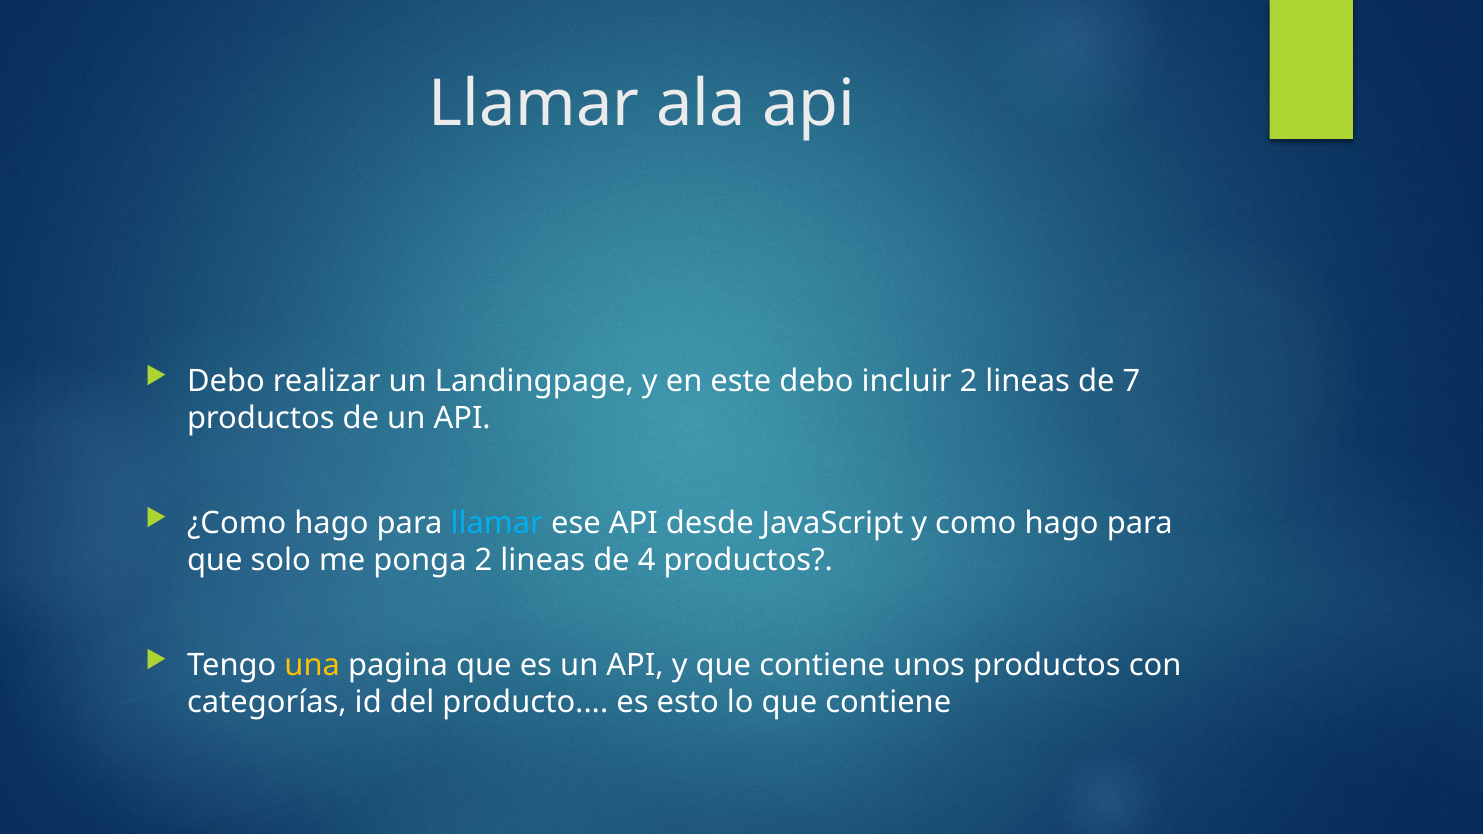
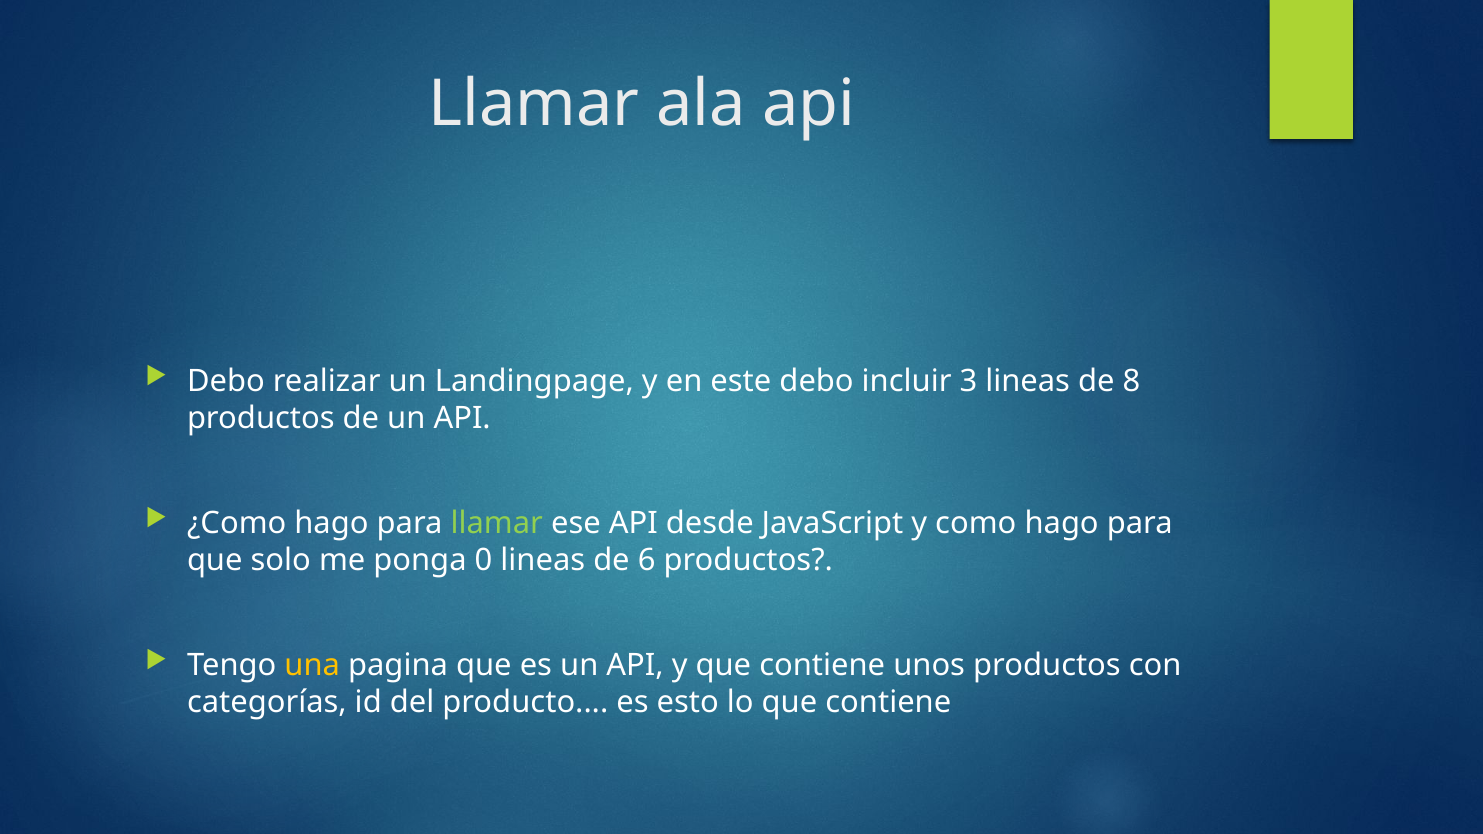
incluir 2: 2 -> 3 (968, 381)
7: 7 -> 8 (1132, 381)
llamar colour: light blue -> light green (497, 523)
ponga 2: 2 -> 0 (484, 560)
4: 4 -> 6 (647, 560)
